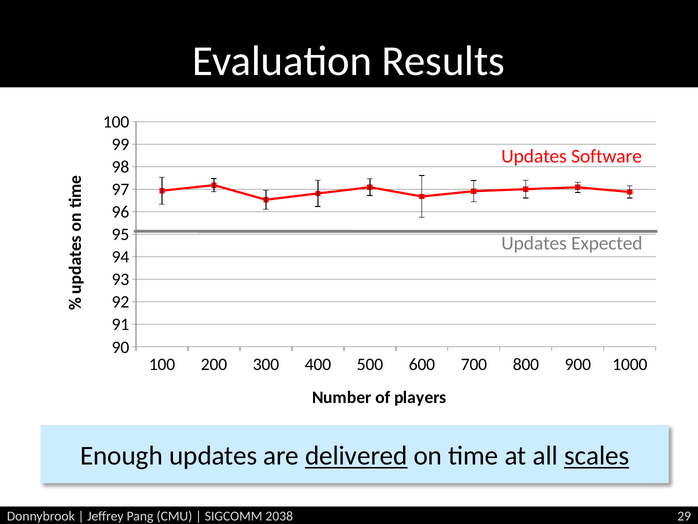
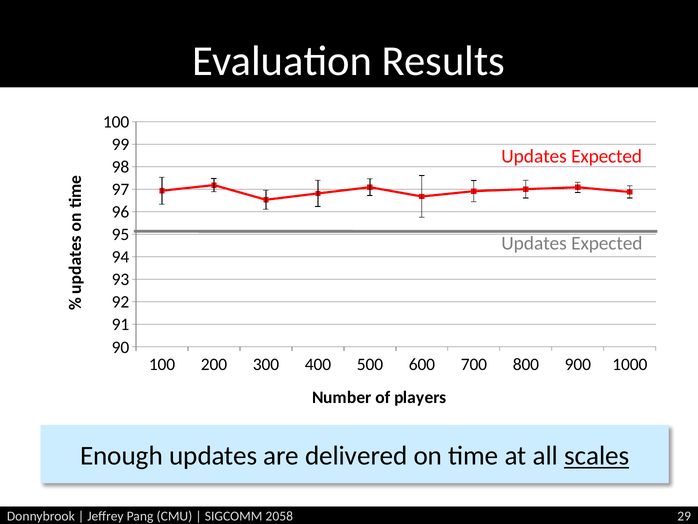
Software: Software -> Expected (607, 156)
delivered underline: present -> none (356, 456)
2038: 2038 -> 2058 (279, 516)
